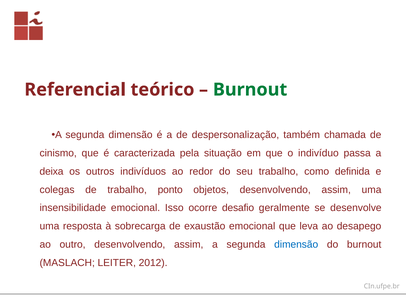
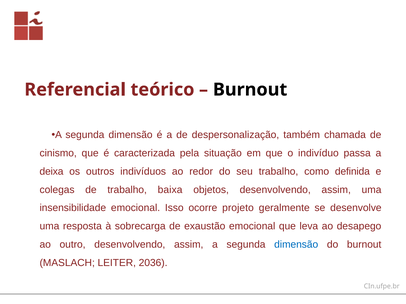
Burnout colour: green -> black (250, 90)
ponto: ponto -> baixa (170, 190)
desafio: desafio -> projeto (238, 208)
2012: 2012 -> 2036 (153, 263)
